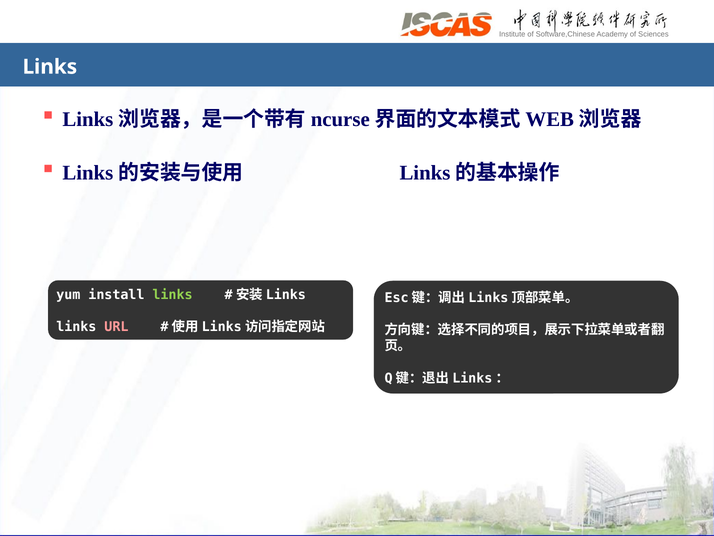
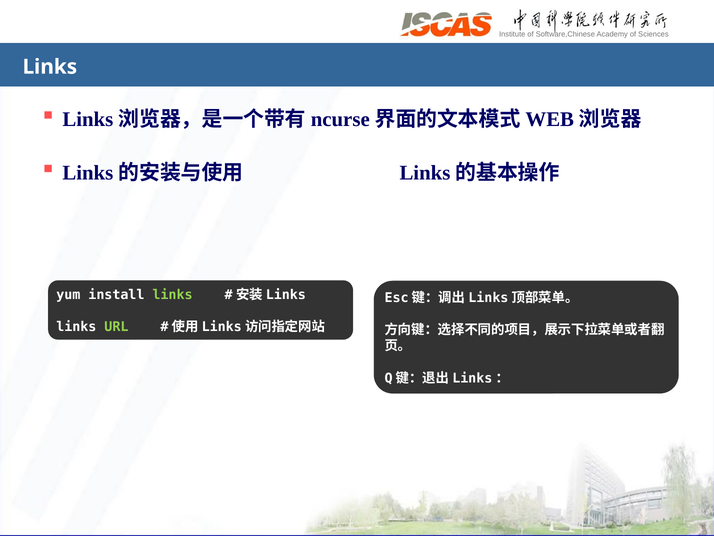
URL colour: pink -> light green (116, 327)
